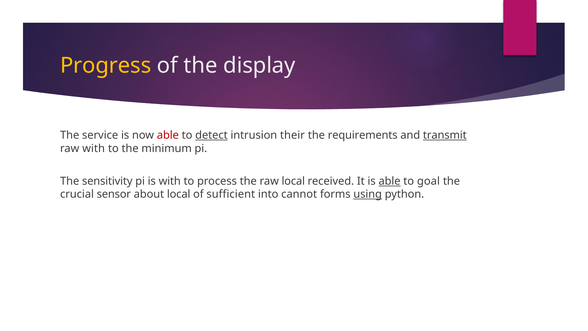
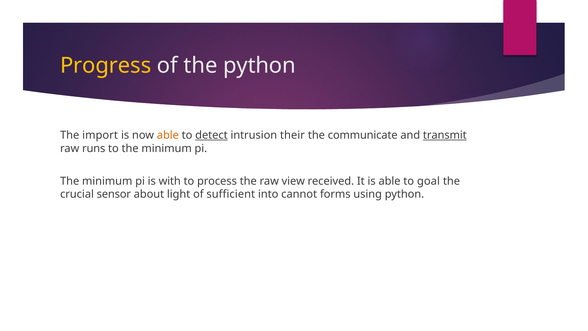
the display: display -> python (259, 66)
service: service -> import (100, 135)
able colour: red -> orange (168, 135)
requirements: requirements -> communicate (363, 135)
raw with: with -> runs (94, 148)
sensitivity: sensitivity -> minimum (107, 181)
raw local: local -> view (293, 181)
able underline: present -> none (390, 181)
about local: local -> light (179, 194)
using underline: present -> none (368, 194)
